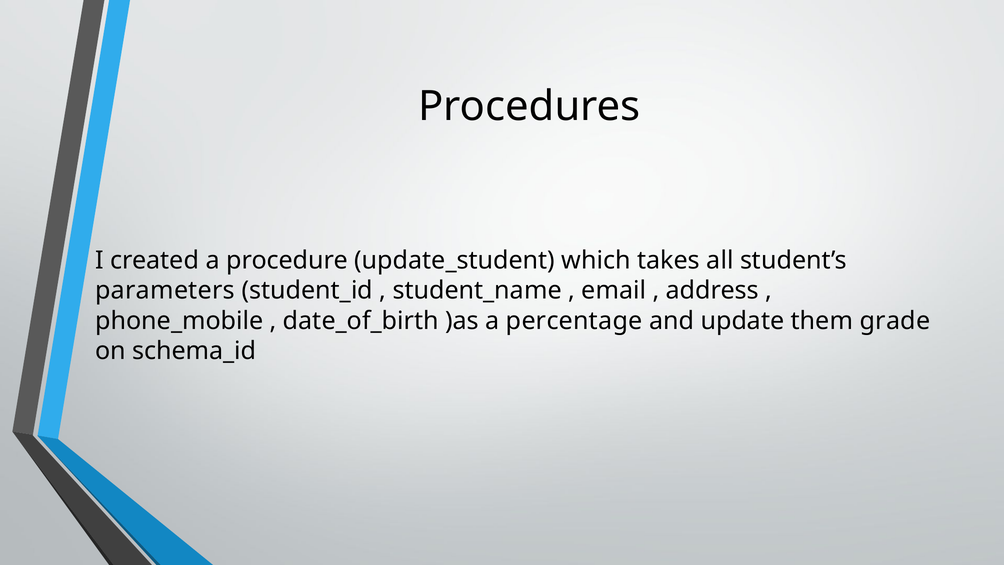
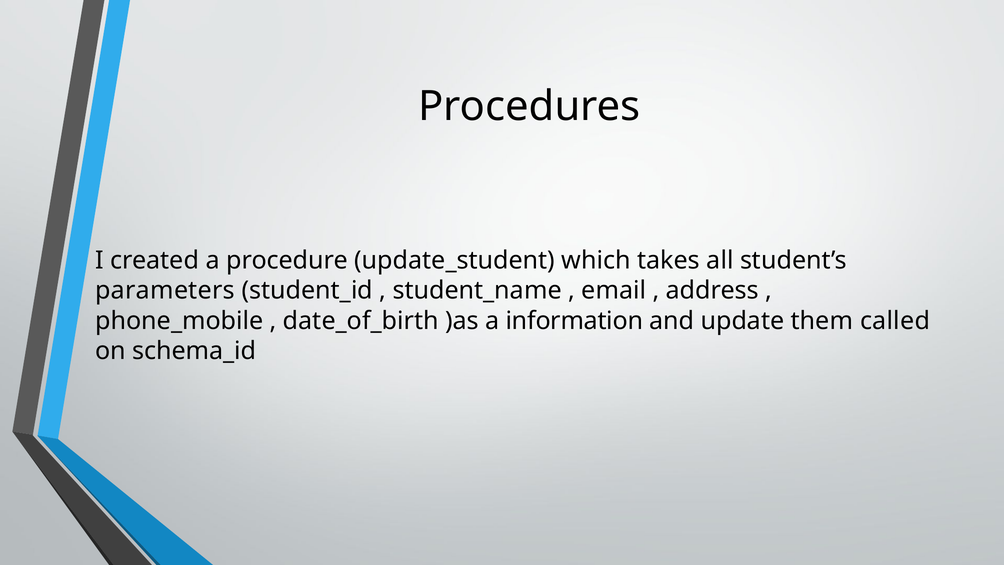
percentage: percentage -> information (574, 321)
grade: grade -> called (895, 321)
